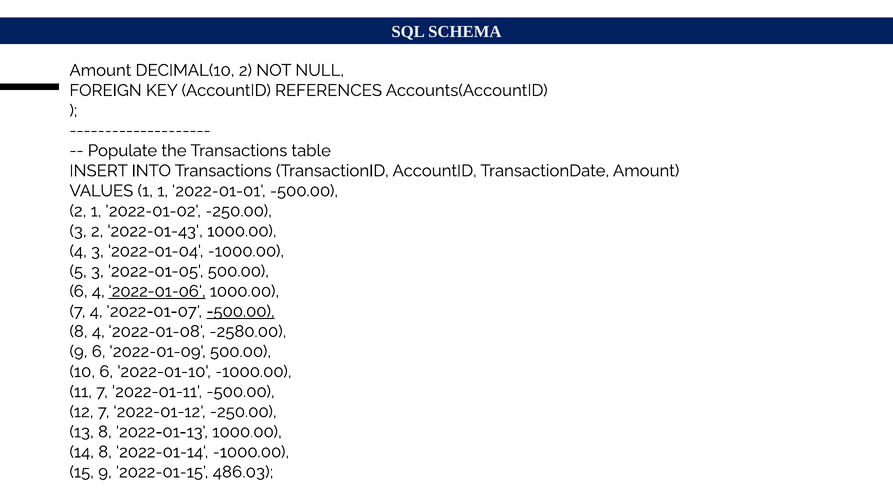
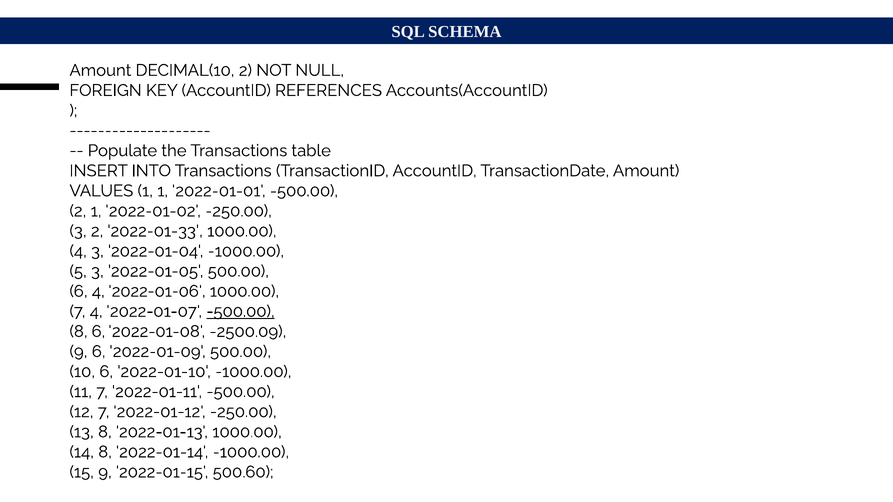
2022-01-43: 2022-01-43 -> 2022-01-33 (155, 231)
2022-01-06 underline: present -> none (157, 291)
8 4: 4 -> 6 (98, 332)
-2580.00: -2580.00 -> -2500.09 (248, 332)
486.03: 486.03 -> 500.60 (243, 472)
